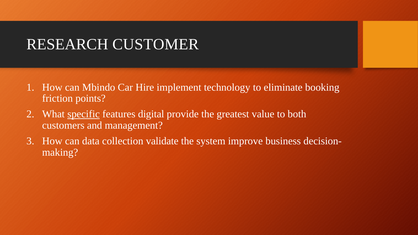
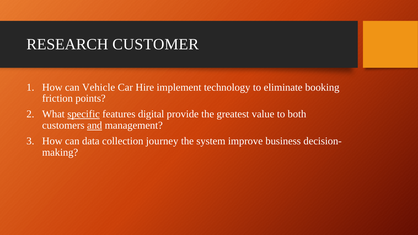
Mbindo: Mbindo -> Vehicle (99, 87)
and underline: none -> present (95, 125)
validate: validate -> journey (162, 141)
